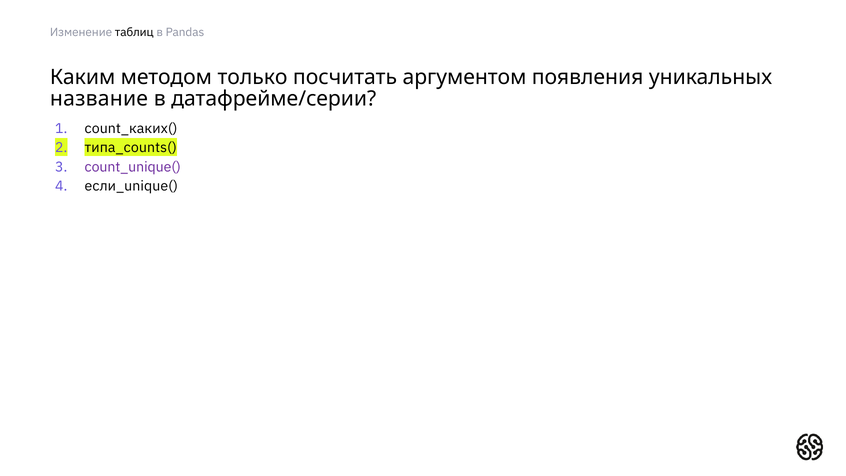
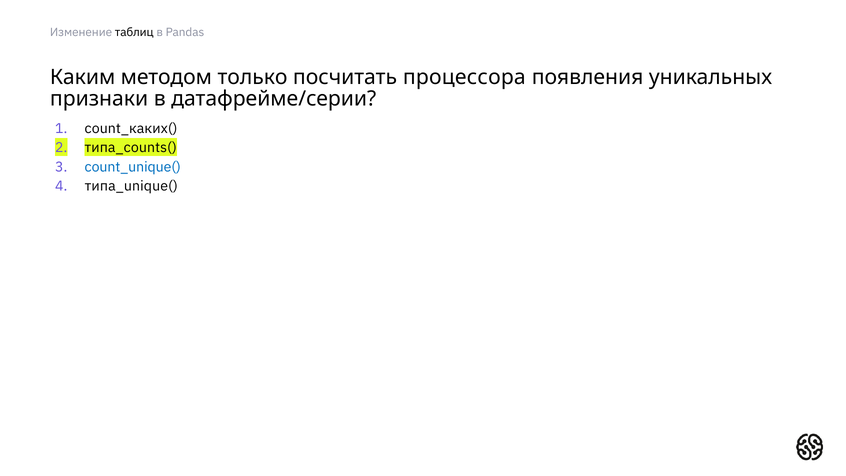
аргументом: аргументом -> процессора (464, 77)
название: название -> признаки (99, 99)
count_unique( colour: purple -> blue (133, 167)
если_unique(: если_unique( -> типа_unique( (131, 186)
